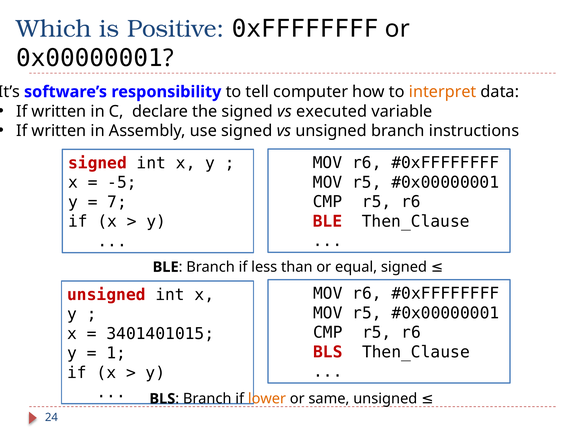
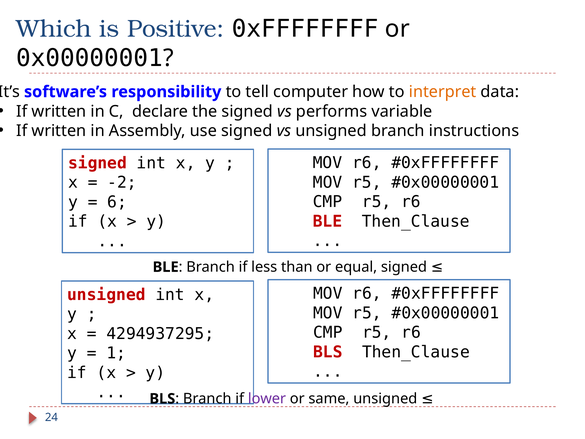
executed: executed -> performs (332, 111)
-5: -5 -> -2 (122, 182)
7: 7 -> 6 (117, 202)
3401401015: 3401401015 -> 4294937295 (160, 334)
lower colour: orange -> purple (267, 399)
